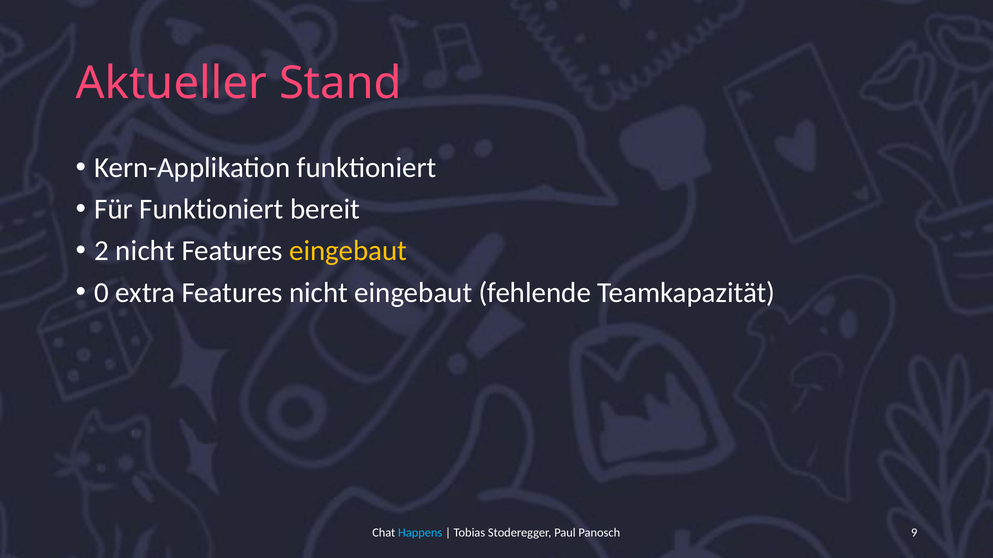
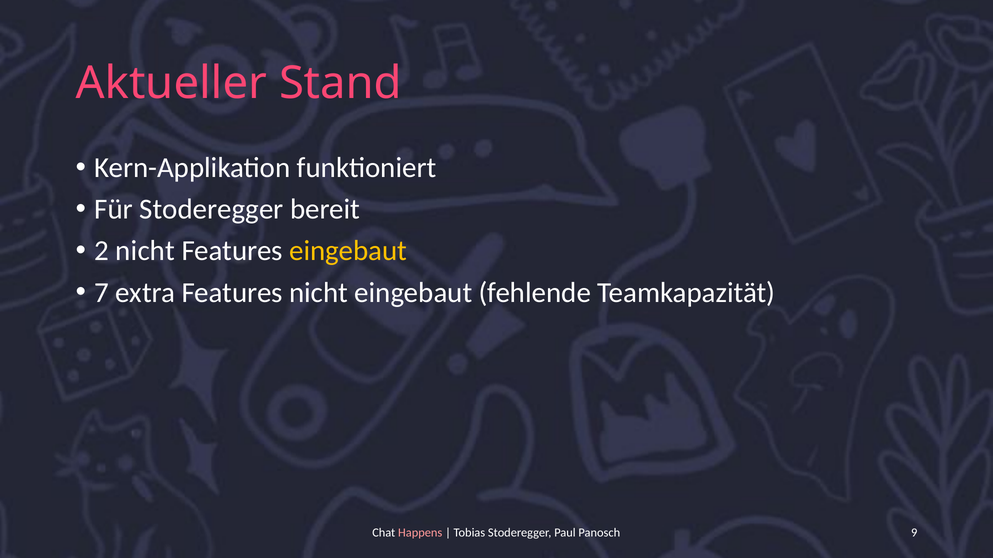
Für Funktioniert: Funktioniert -> Stoderegger (211, 210)
0: 0 -> 7 (102, 293)
Happens colour: light blue -> pink (420, 533)
